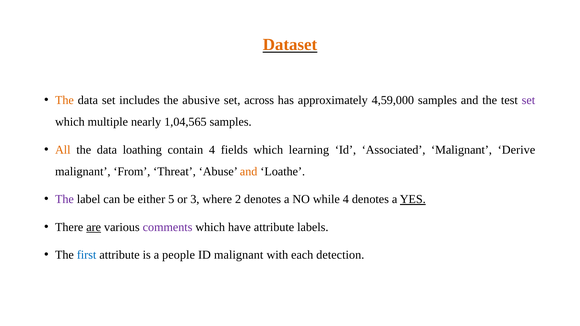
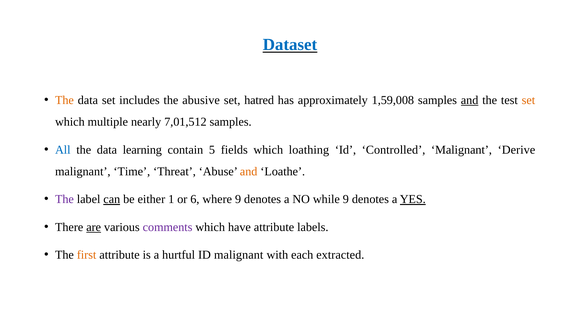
Dataset colour: orange -> blue (290, 45)
across: across -> hatred (259, 100)
4,59,000: 4,59,000 -> 1,59,008 (393, 100)
and underline: none -> present (470, 100)
set colour: purple -> orange (528, 100)
1,04,565: 1,04,565 -> 7,01,512 (185, 122)
All colour: orange -> blue (63, 150)
loathing: loathing -> learning (142, 150)
contain 4: 4 -> 5 (212, 150)
learning: learning -> loathing (309, 150)
Associated: Associated -> Controlled (394, 150)
From: From -> Time (132, 172)
can underline: none -> present (112, 199)
5: 5 -> 1 (171, 199)
3: 3 -> 6 (195, 199)
where 2: 2 -> 9 (238, 199)
while 4: 4 -> 9 (346, 199)
first colour: blue -> orange (87, 255)
people: people -> hurtful (179, 255)
detection: detection -> extracted (340, 255)
